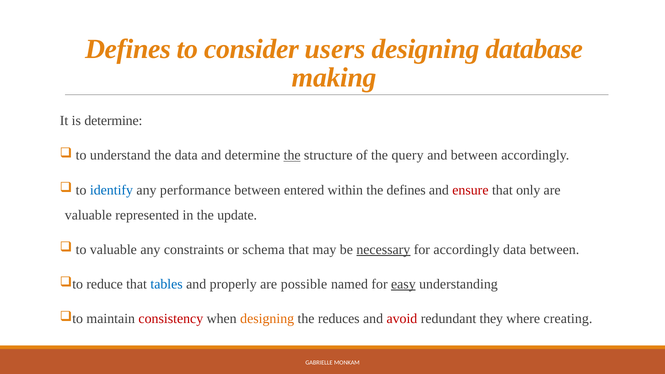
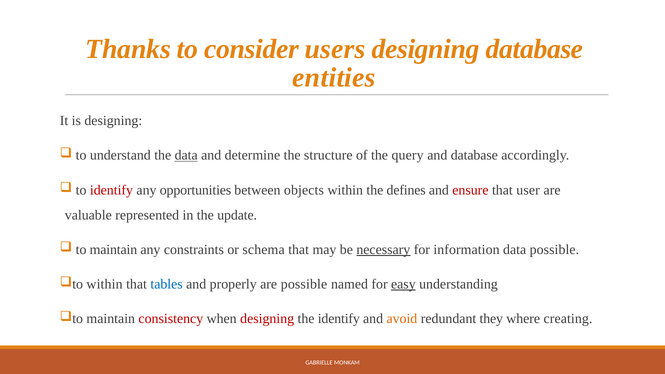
Defines: Defines -> Thanks (128, 49)
making: making -> entities (334, 77)
is determine: determine -> designing (113, 121)
data underline: none -> present (186, 155)
the underline: present -> none (292, 155)
and between: between -> database (474, 155)
identify colour: blue -> red (111, 190)
performance: performance -> opportunities (196, 190)
entered: entered -> objects (304, 190)
only: only -> user (528, 190)
to valuable: valuable -> maintain (113, 250)
for accordingly: accordingly -> information (466, 250)
data between: between -> possible (554, 250)
reduce: reduce -> within (105, 284)
designing colour: orange -> red (267, 319)
the reduces: reduces -> identify (339, 319)
avoid colour: red -> orange (402, 319)
